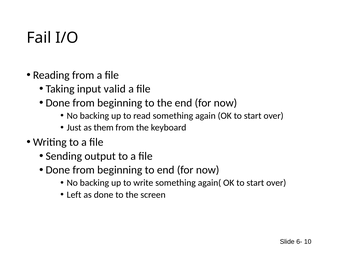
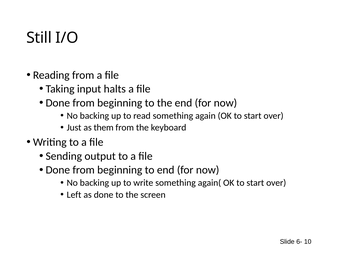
Fail: Fail -> Still (39, 38)
valid: valid -> halts (115, 89)
